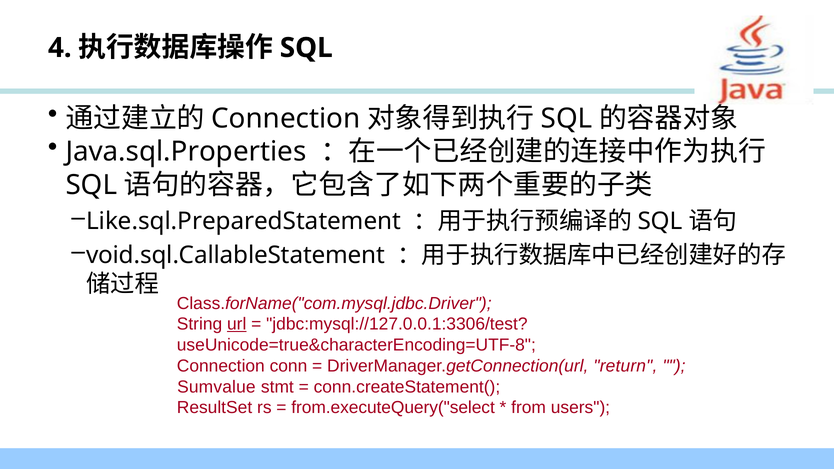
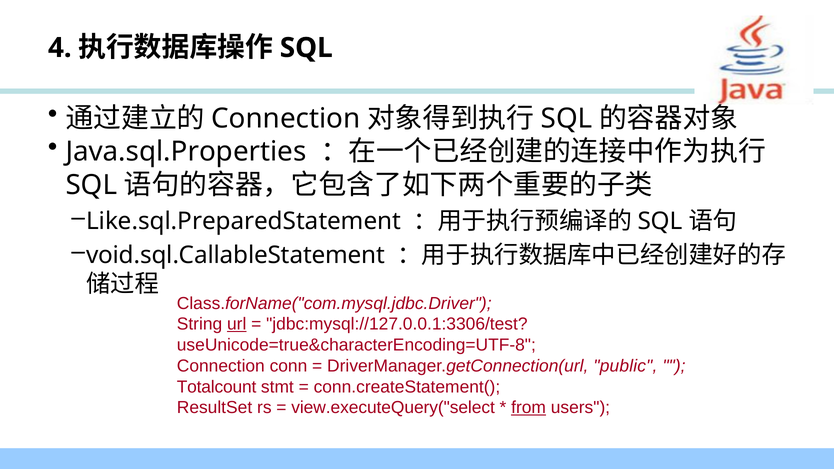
return: return -> public (625, 366)
Sumvalue: Sumvalue -> Totalcount (217, 387)
from.executeQuery("select: from.executeQuery("select -> view.executeQuery("select (393, 408)
from underline: none -> present (529, 408)
